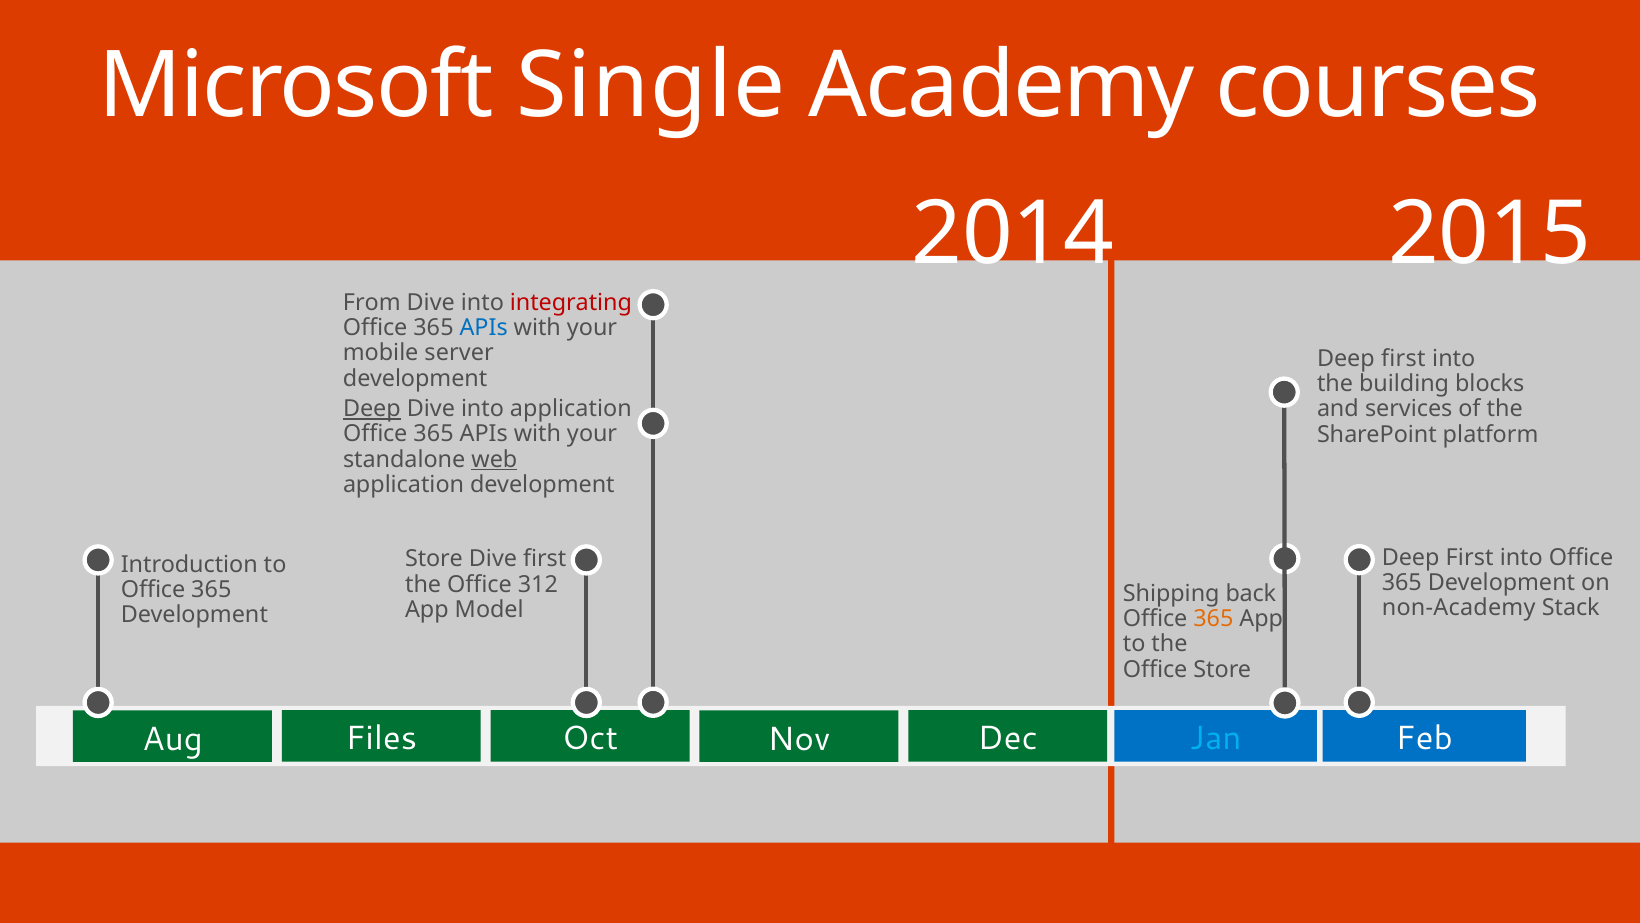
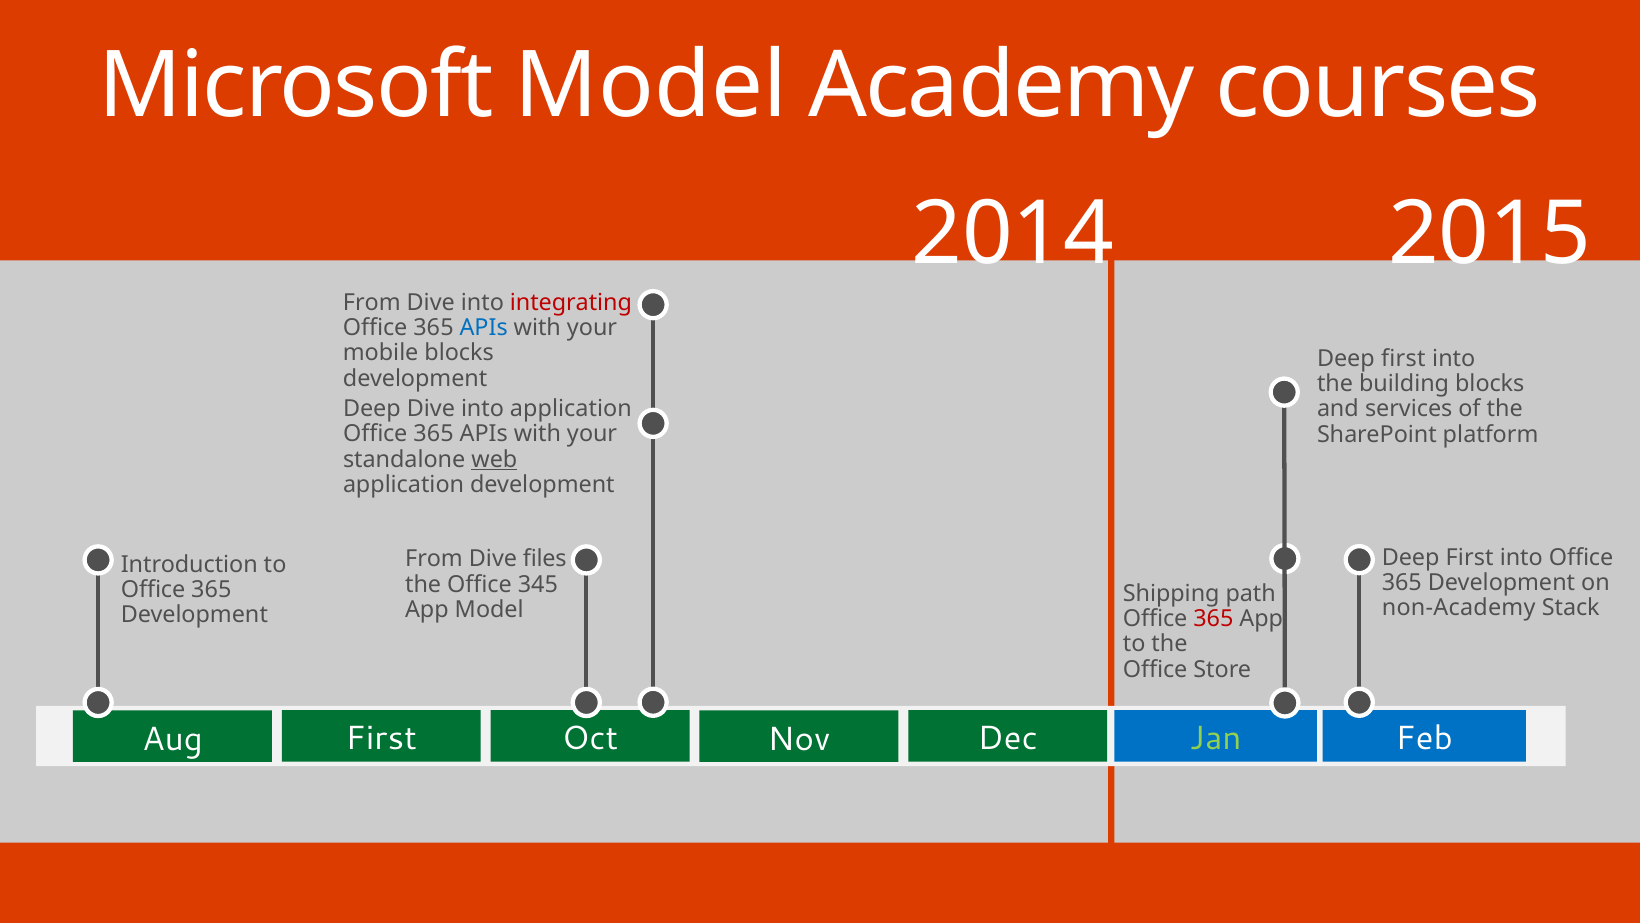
Microsoft Single: Single -> Model (651, 86)
mobile server: server -> blocks (459, 353)
Deep underline: present -> none (372, 409)
Store: Store -> From (434, 559)
Dive first: first -> files (545, 559)
312: 312 -> 345 (538, 584)
back: back -> path (1251, 593)
365 colour: orange -> red (1213, 619)
Jan colour: light blue -> light green (1216, 739)
Aug Files: Files -> First (381, 739)
